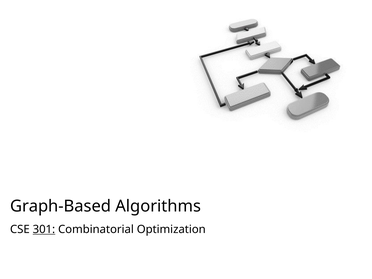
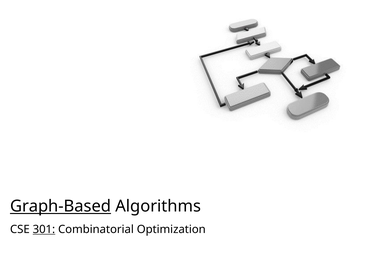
Graph-Based underline: none -> present (61, 206)
